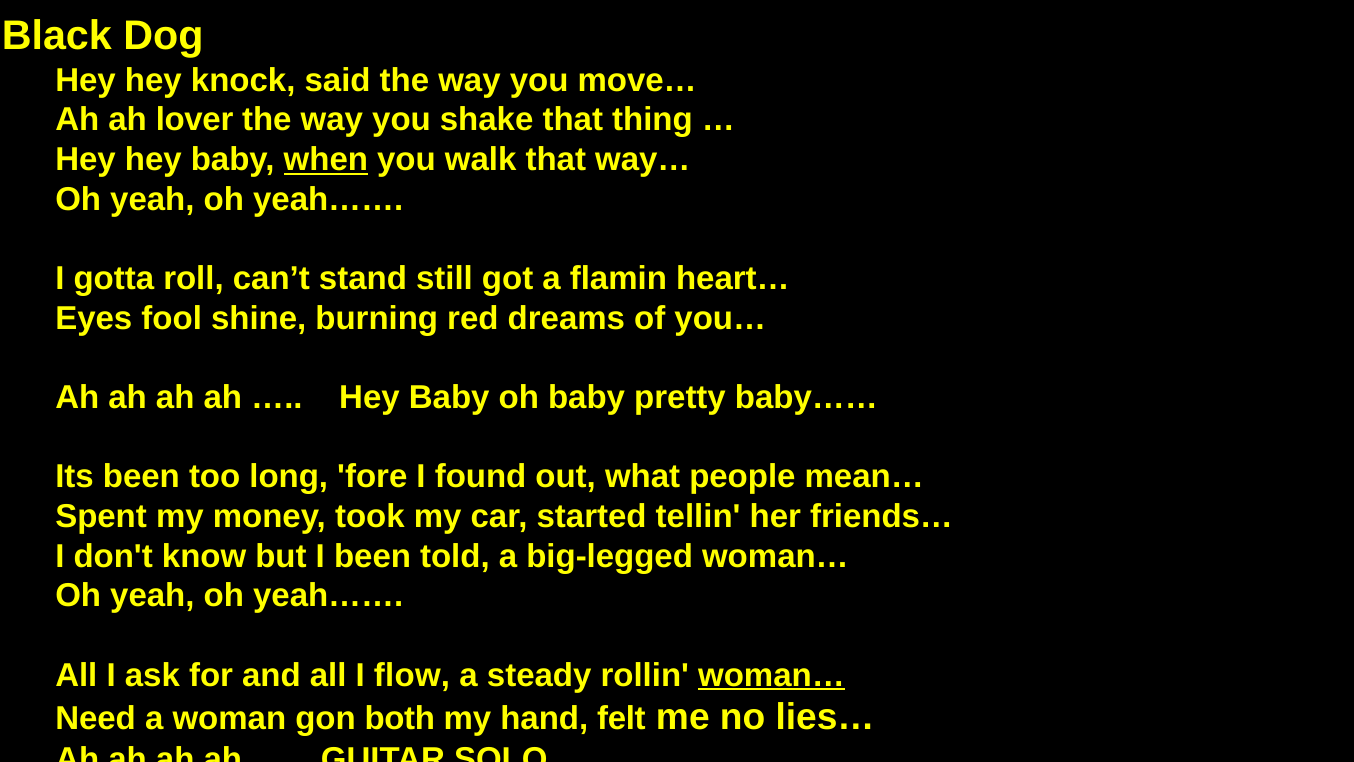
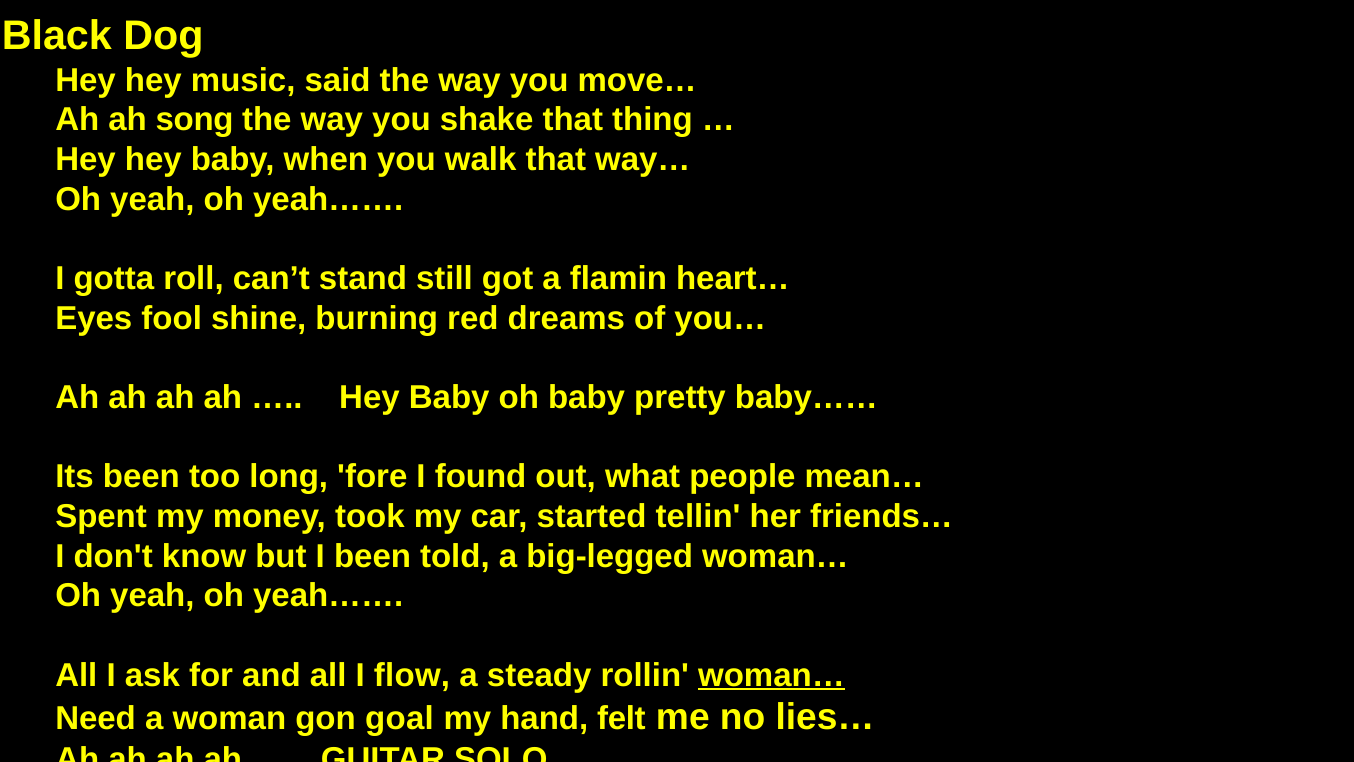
knock: knock -> music (243, 80)
lover: lover -> song (195, 120)
when underline: present -> none (326, 159)
both: both -> goal (399, 719)
